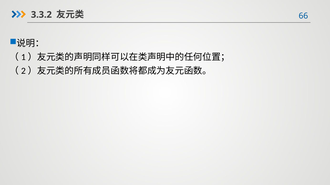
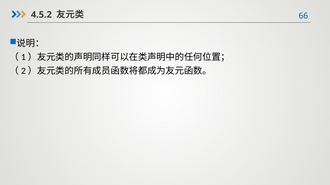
3.3.2: 3.3.2 -> 4.5.2 (41, 15)
